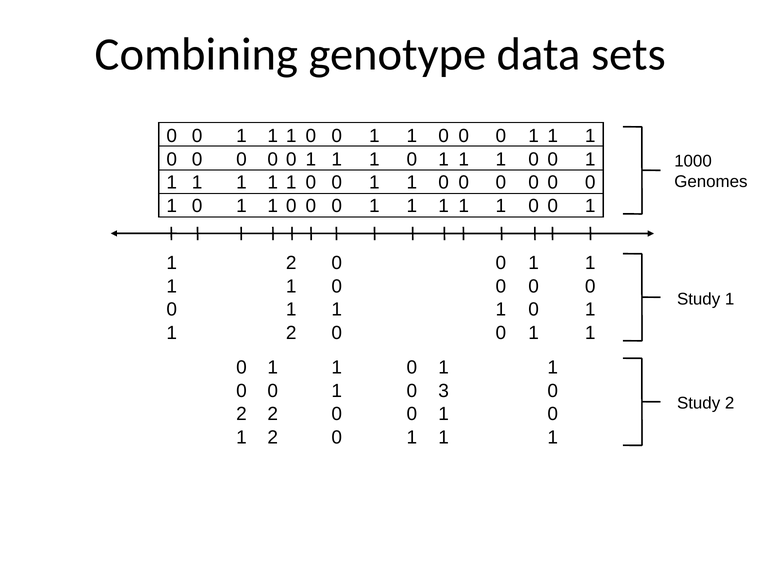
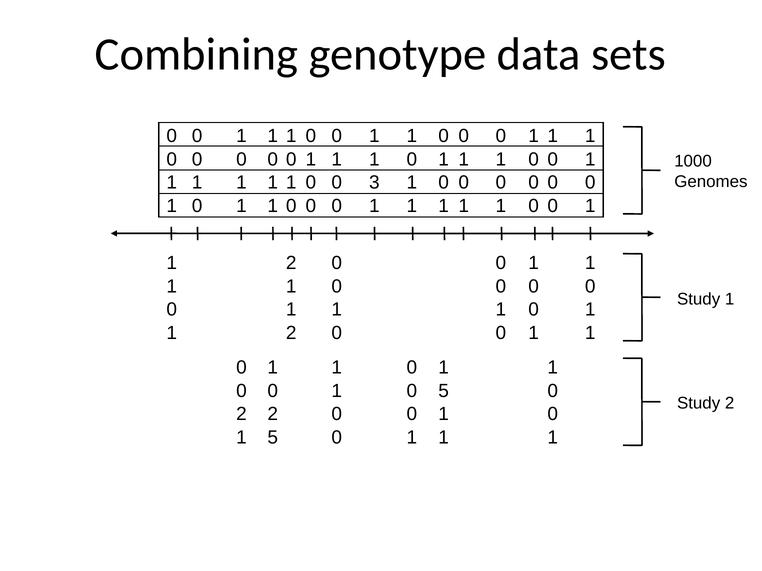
1: 1 -> 3 (374, 183)
3: 3 -> 5 (444, 391)
2: 2 -> 5 (273, 438)
